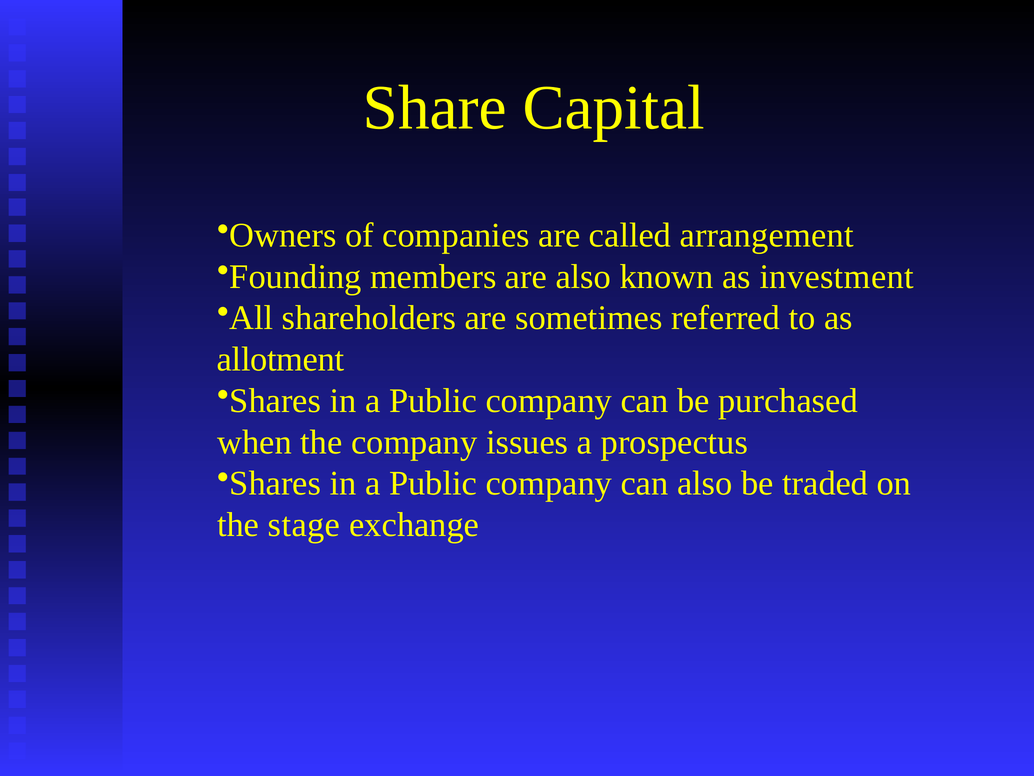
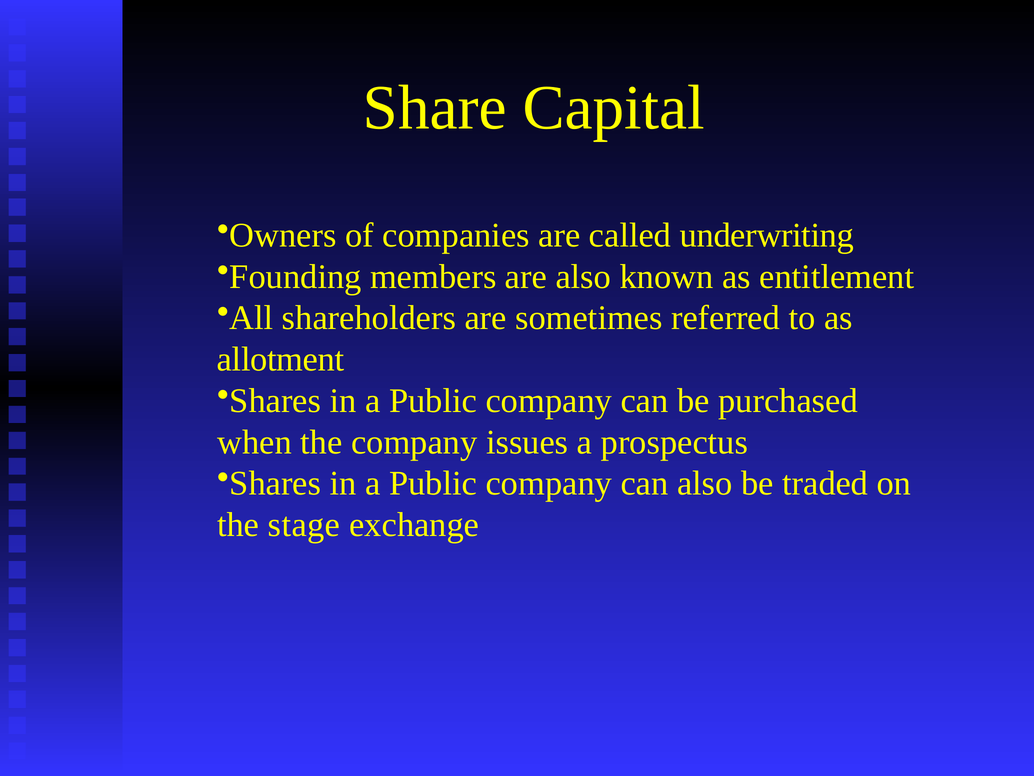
arrangement: arrangement -> underwriting (767, 235)
investment: investment -> entitlement (837, 276)
